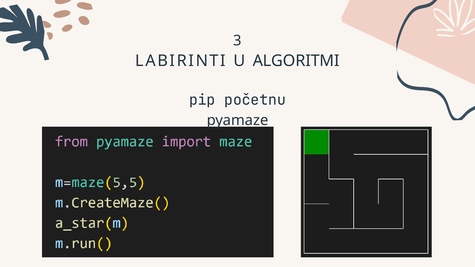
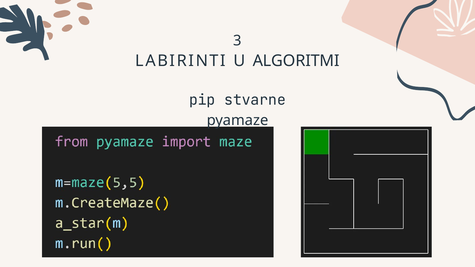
početnu: početnu -> stvarne (255, 100)
